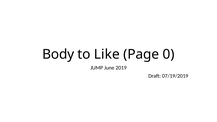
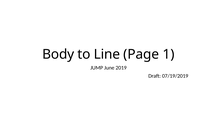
Like: Like -> Line (107, 54)
0: 0 -> 1 (169, 54)
